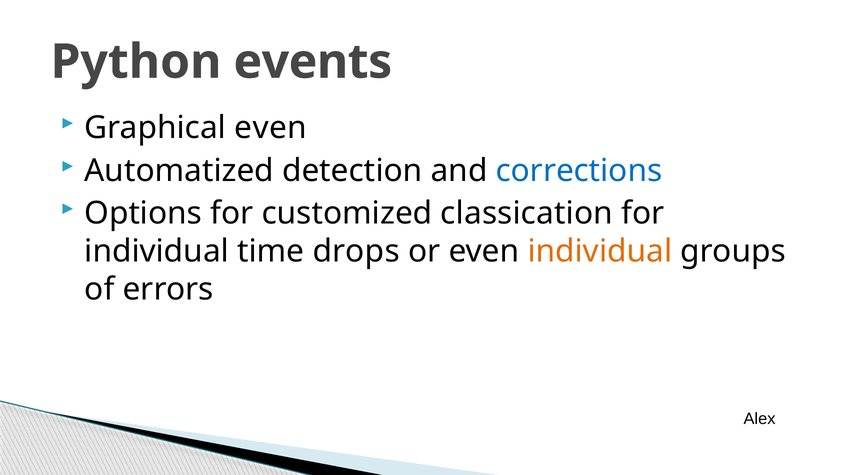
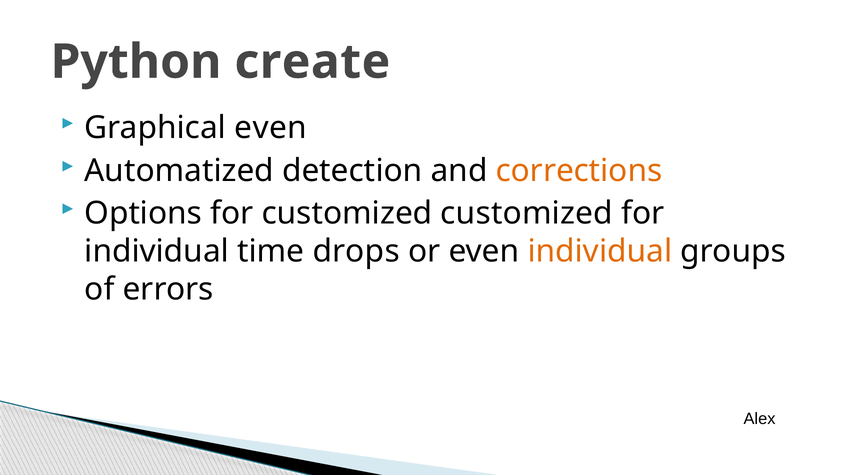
events: events -> create (312, 62)
corrections colour: blue -> orange (579, 171)
customized classication: classication -> customized (527, 214)
